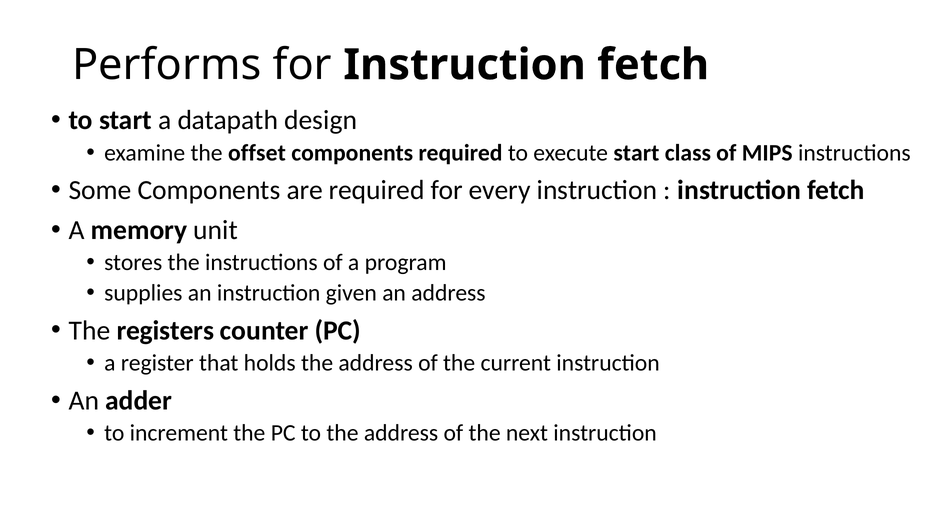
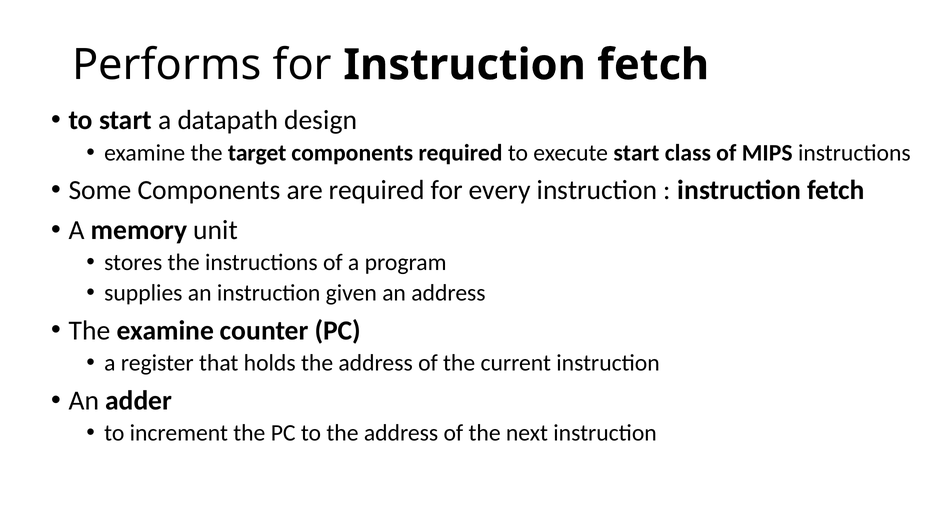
offset: offset -> target (257, 153)
The registers: registers -> examine (165, 331)
